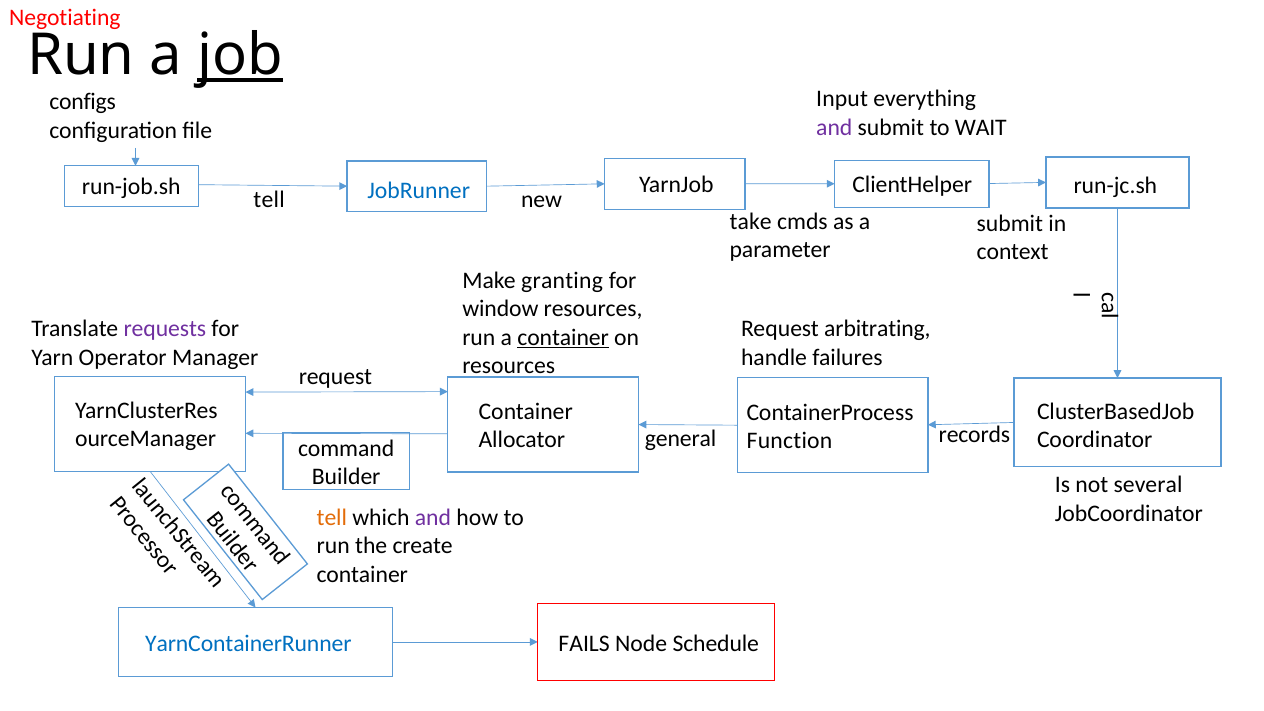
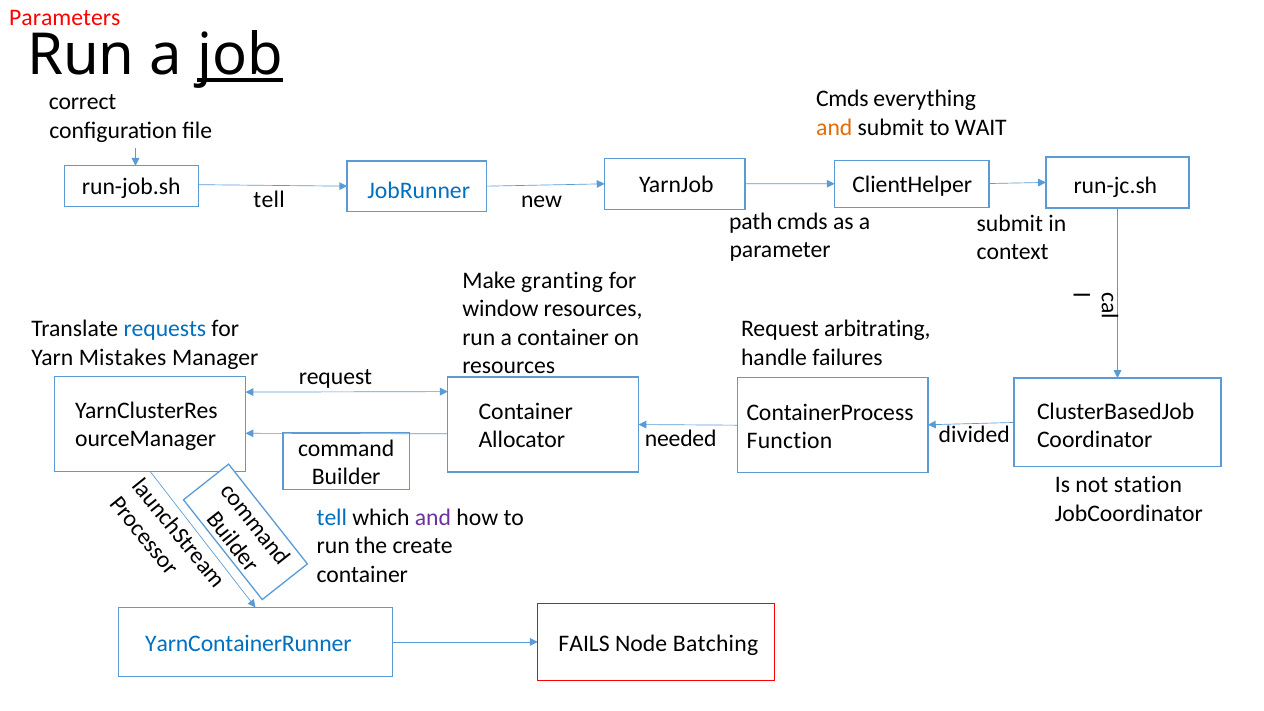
Negotiating: Negotiating -> Parameters (65, 18)
Input: Input -> Cmds (842, 99)
configs: configs -> correct (83, 102)
and colour: purple -> orange (834, 127)
take: take -> path (751, 222)
requests colour: purple -> blue (165, 329)
container underline: present -> none (563, 337)
Operator: Operator -> Mistakes (123, 358)
records: records -> divided (974, 434)
general: general -> needed (681, 439)
several: several -> station (1148, 485)
tell colour: orange -> blue (332, 517)
Schedule: Schedule -> Batching (716, 643)
